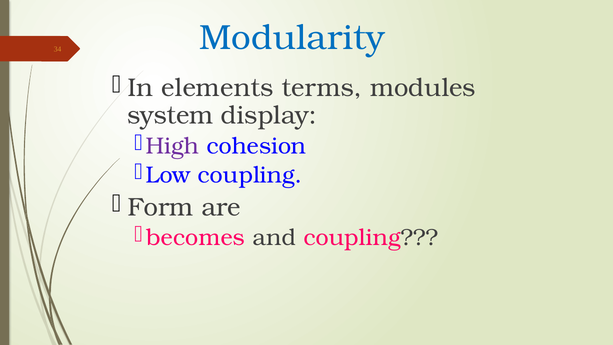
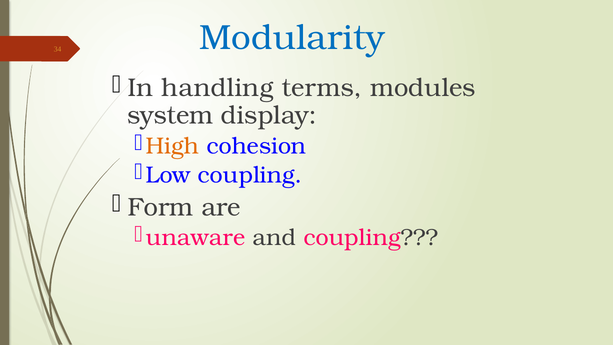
elements: elements -> handling (217, 88)
High colour: purple -> orange (173, 146)
becomes: becomes -> unaware (196, 238)
